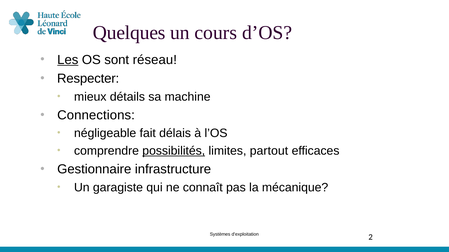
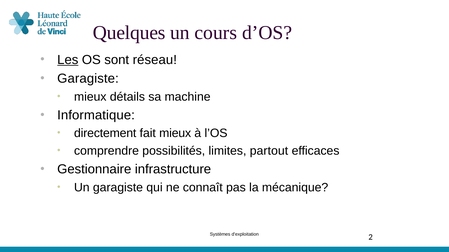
Respecter: Respecter -> Garagiste (88, 79)
Connections: Connections -> Informatique (96, 115)
négligeable: négligeable -> directement (105, 134)
fait délais: délais -> mieux (175, 134)
possibilités underline: present -> none (174, 151)
